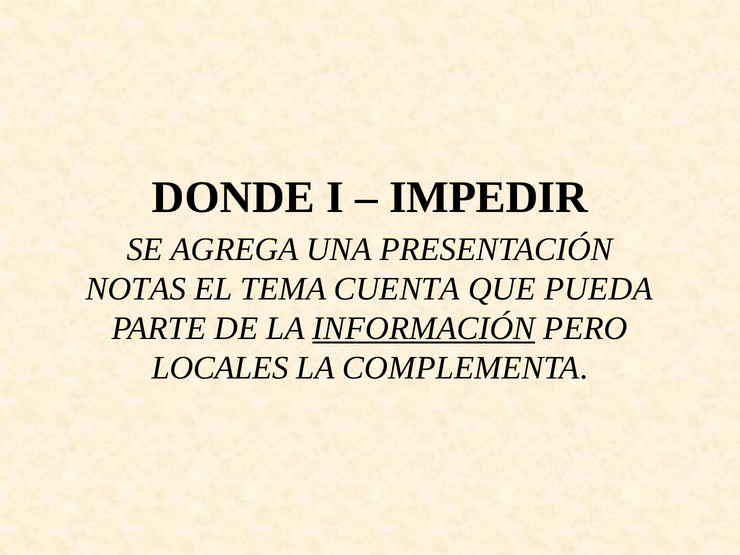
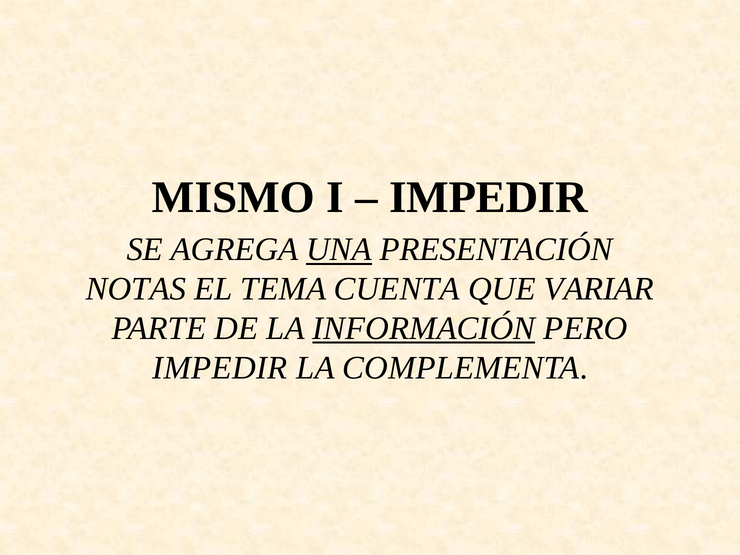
DONDE: DONDE -> MISMO (233, 197)
UNA underline: none -> present (339, 250)
PUEDA: PUEDA -> VARIAR (599, 289)
LOCALES: LOCALES -> IMPEDIR (220, 368)
